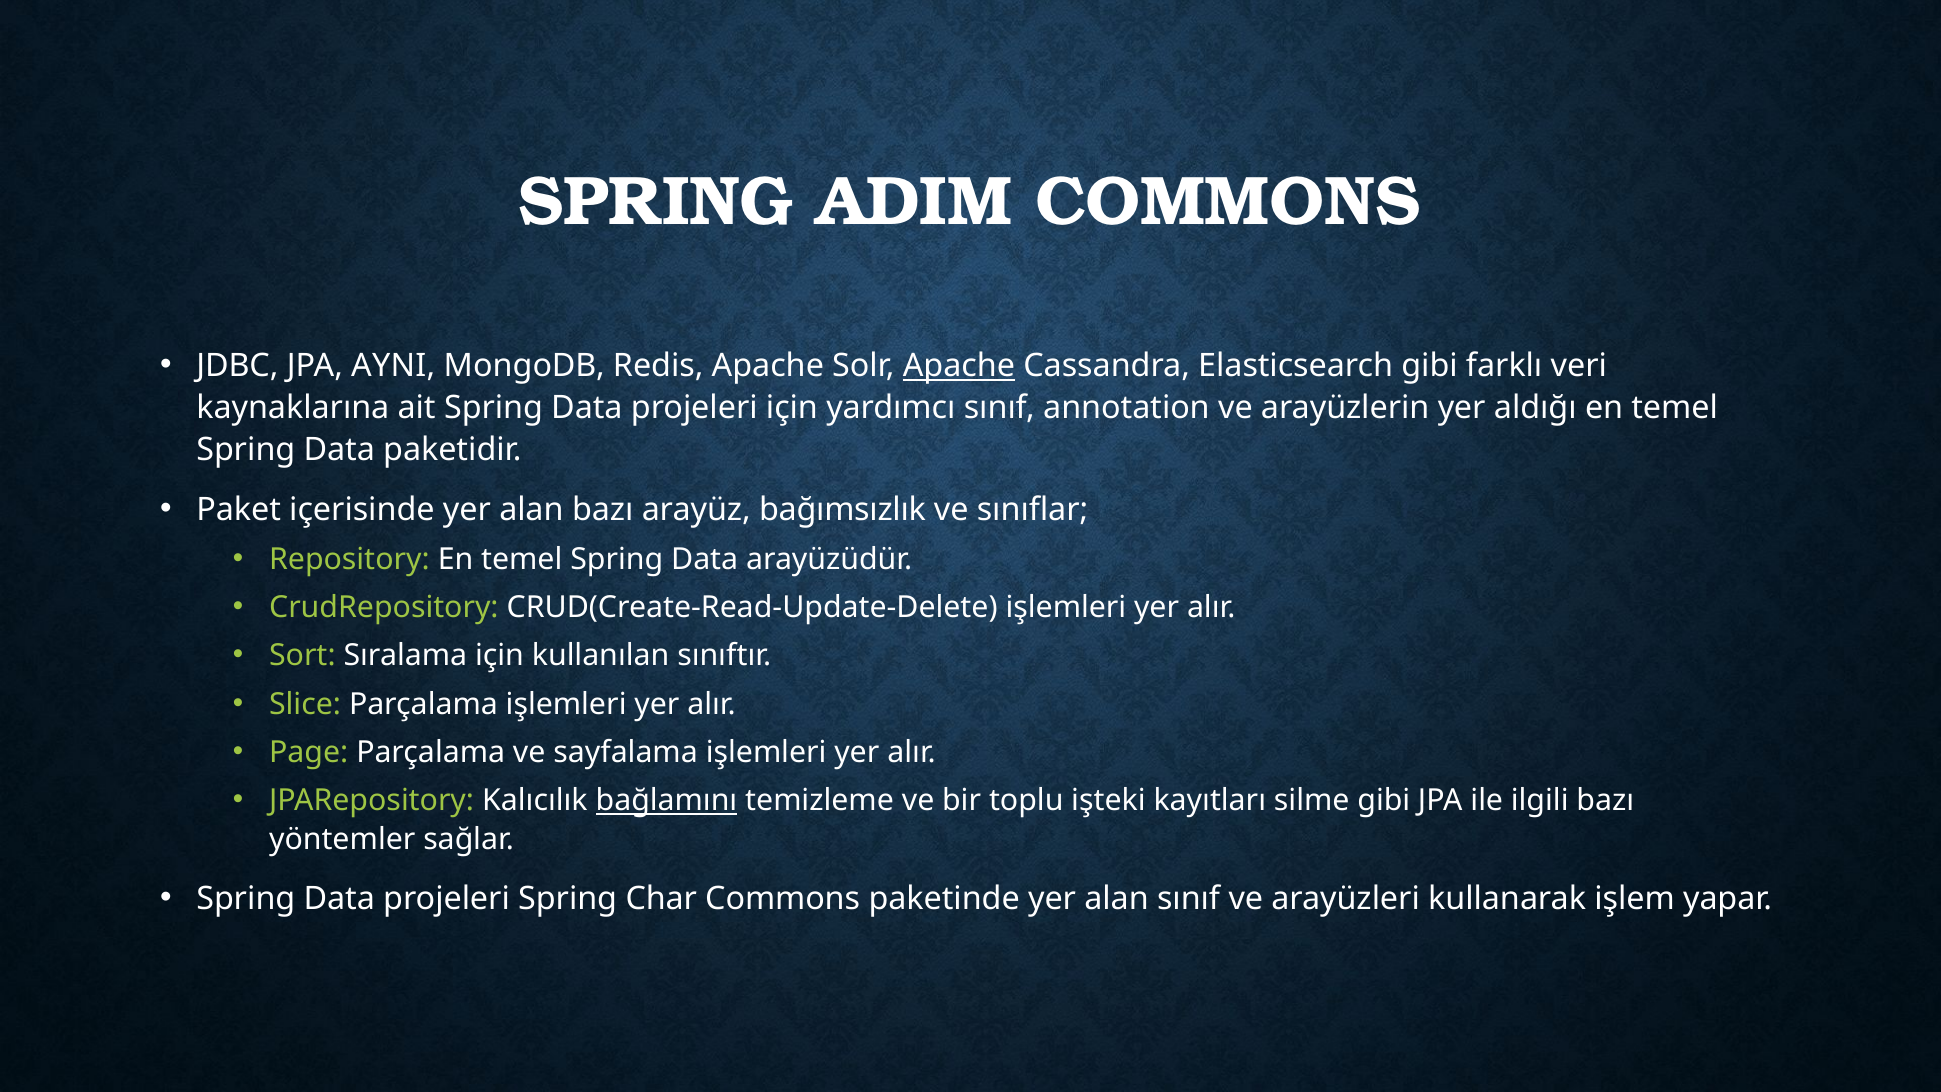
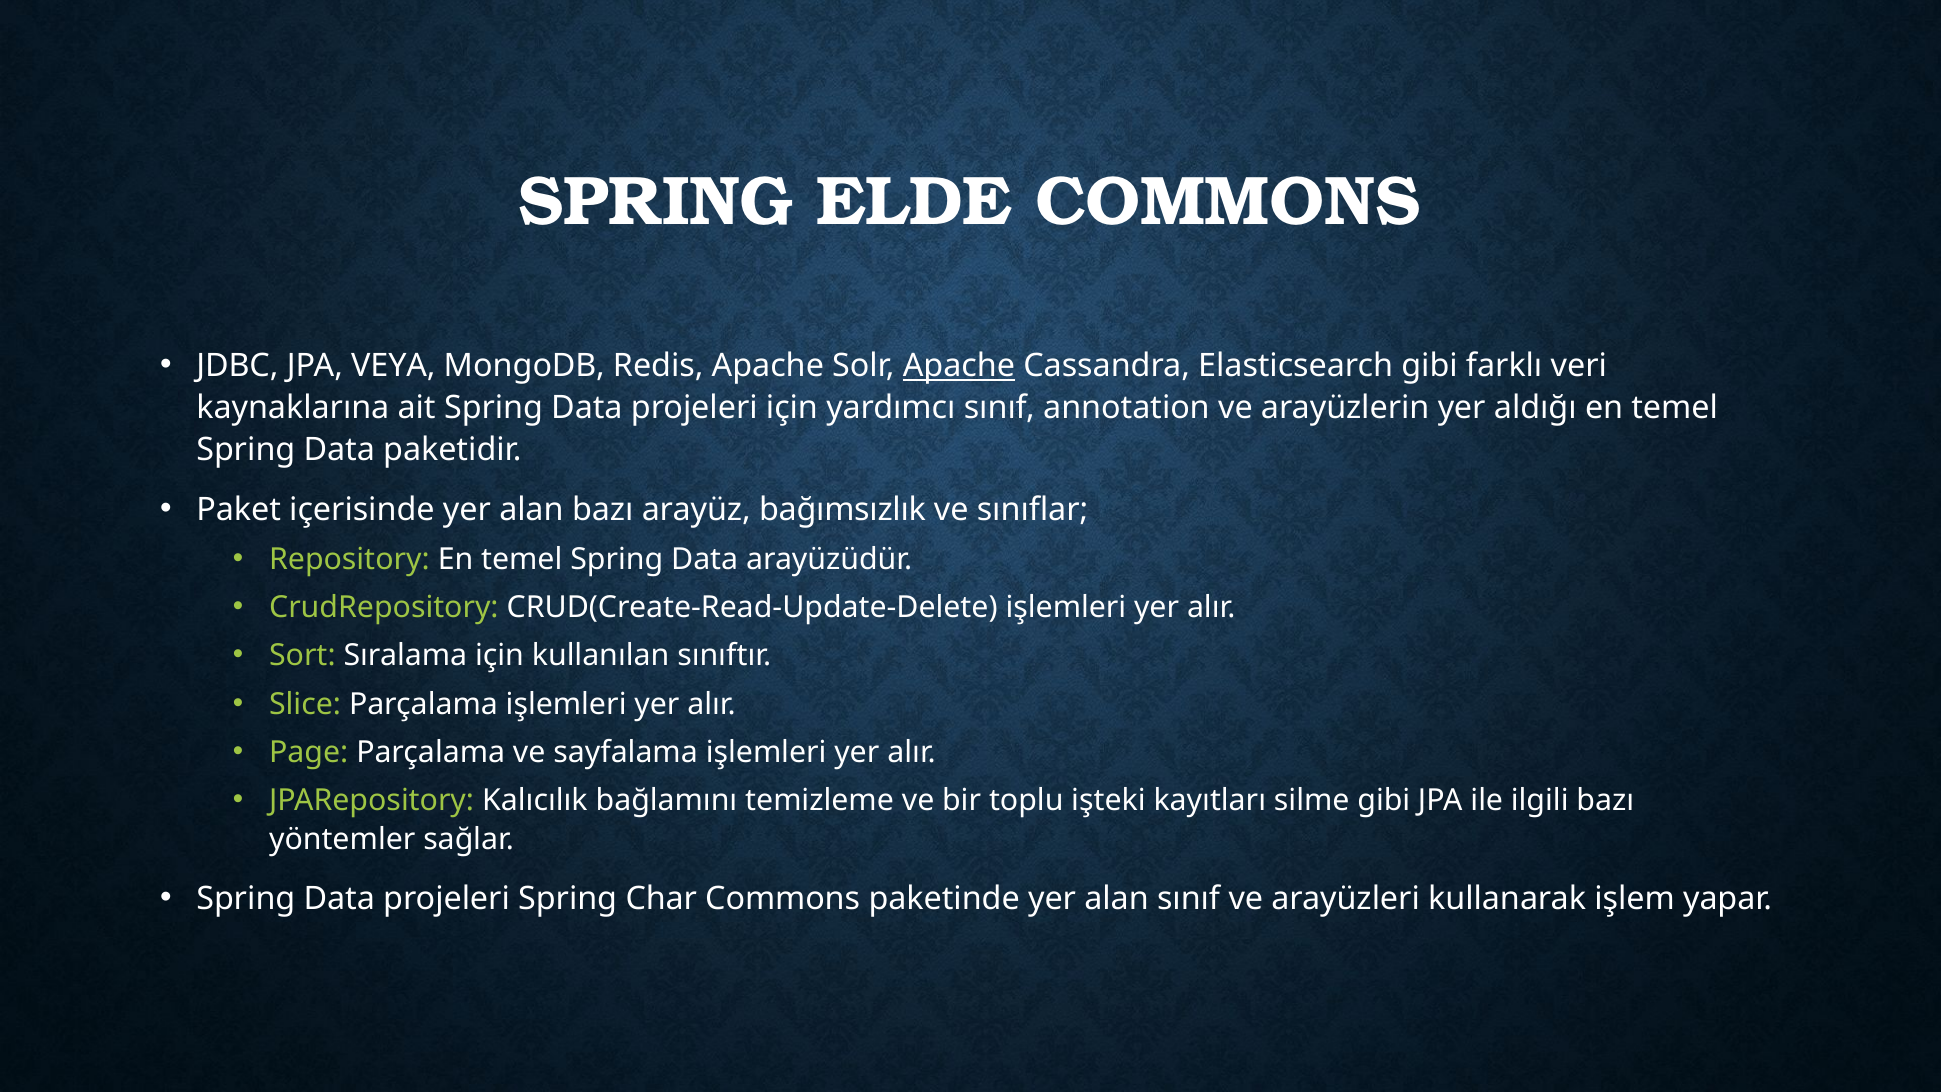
ADIM: ADIM -> ELDE (914, 202)
AYNI: AYNI -> VEYA (393, 366)
bağlamını underline: present -> none (666, 801)
